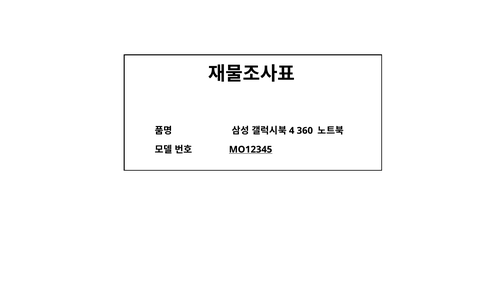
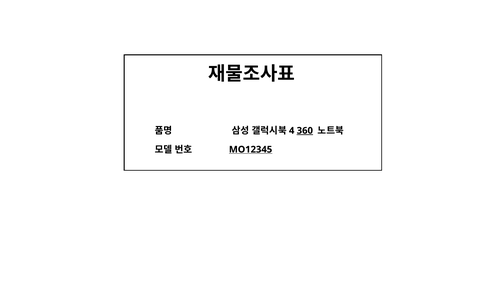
360 underline: none -> present (305, 131)
